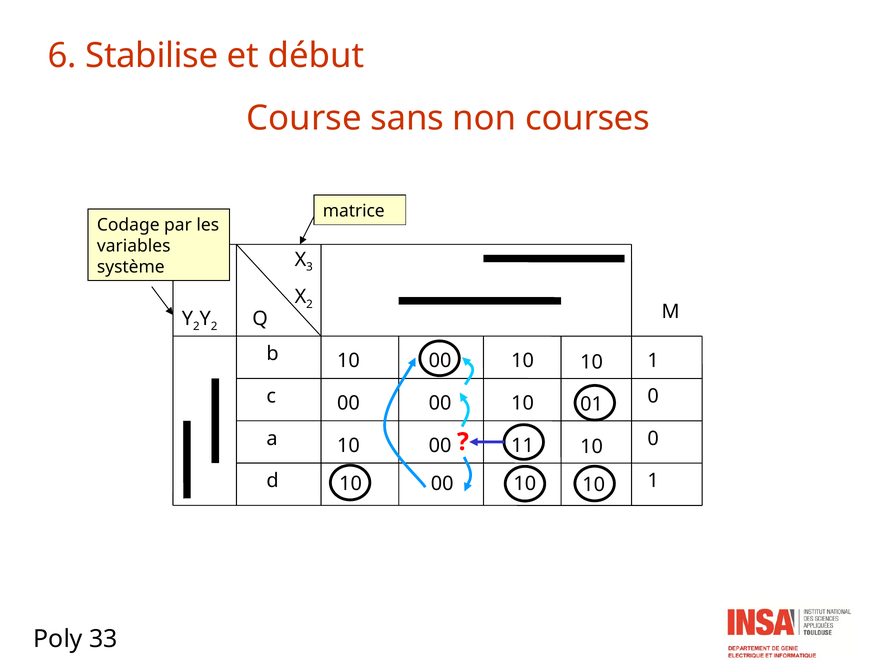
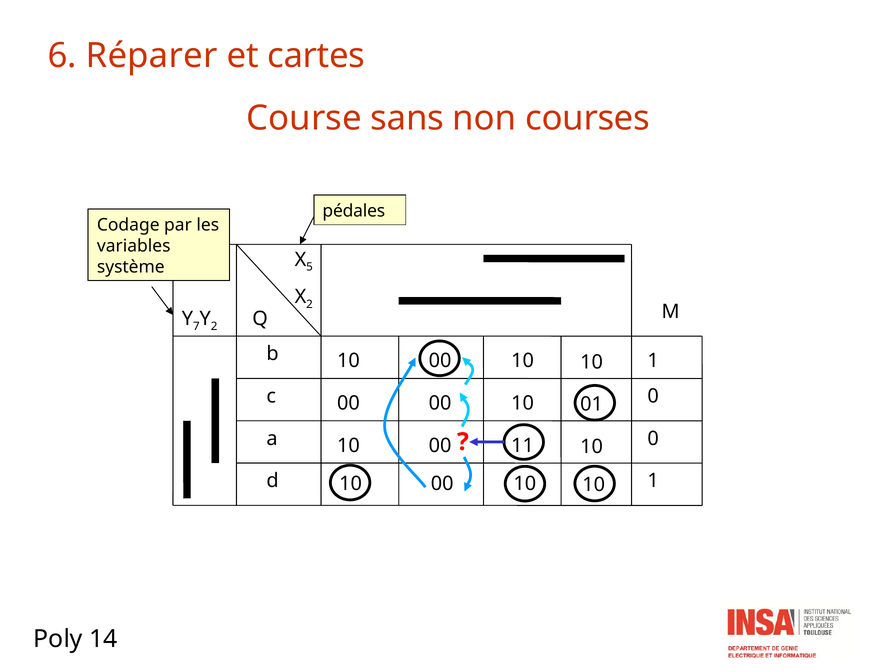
Stabilise: Stabilise -> Réparer (152, 56)
début: début -> cartes (316, 56)
matrice: matrice -> pédales (354, 211)
3: 3 -> 5 (310, 267)
2: 2 -> 7 (196, 326)
33: 33 -> 14 (103, 639)
